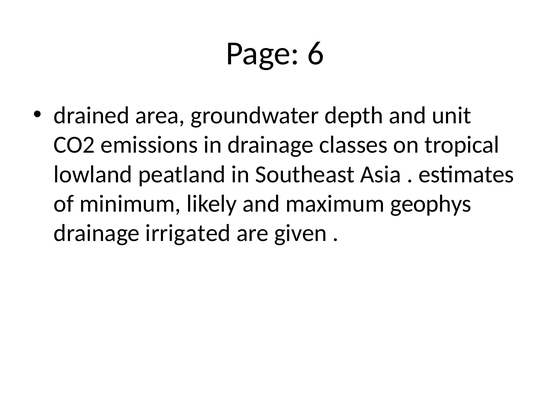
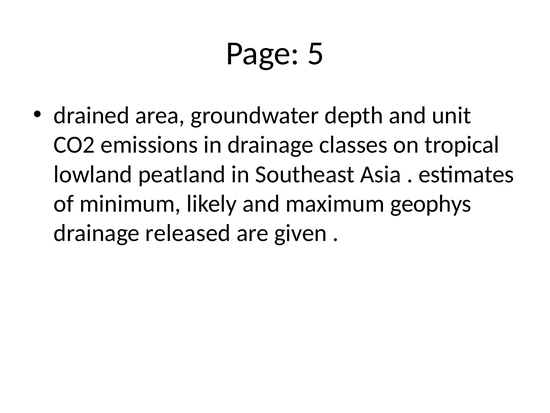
6: 6 -> 5 (316, 53)
irrigated: irrigated -> released (188, 233)
